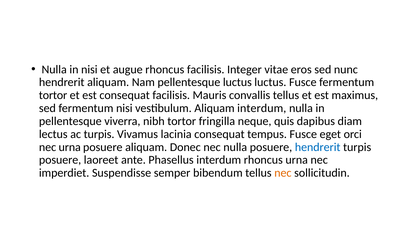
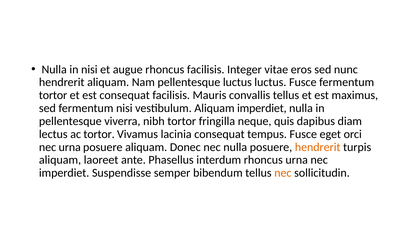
Aliquam interdum: interdum -> imperdiet (262, 108)
ac turpis: turpis -> tortor (99, 134)
hendrerit colour: blue -> orange (318, 147)
posuere: posuere -> aliquam (60, 160)
